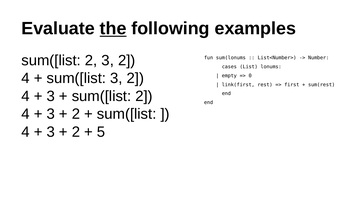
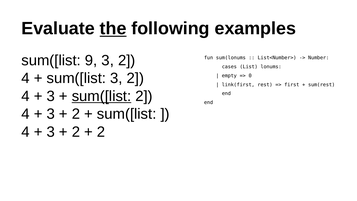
2: 2 -> 9 (91, 60)
sum([list underline: none -> present (102, 96)
5: 5 -> 2 (101, 132)
